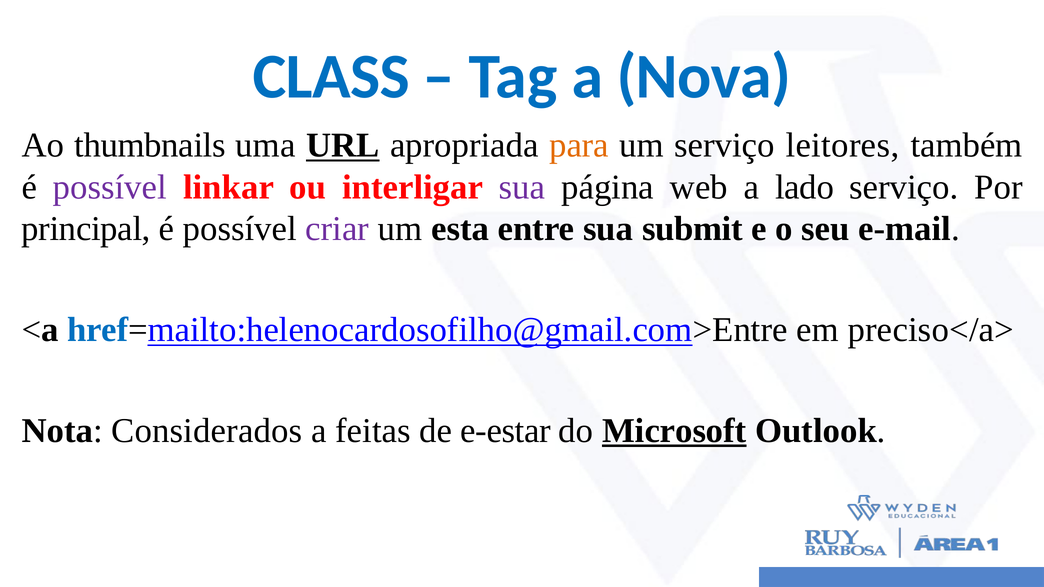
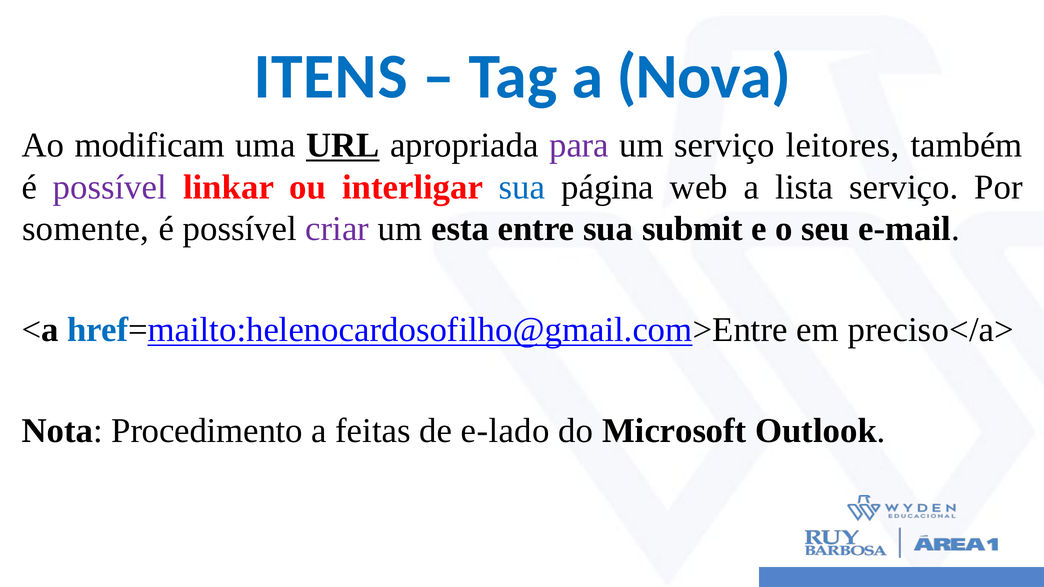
CLASS: CLASS -> ITENS (331, 77)
thumbnails: thumbnails -> modificam (150, 146)
para colour: orange -> purple (579, 146)
sua colour: purple -> blue (522, 187)
lado: lado -> lista (804, 187)
principal: principal -> somente (86, 229)
Considerados: Considerados -> Procedimento (207, 431)
e-estar: e-estar -> e-lado (505, 431)
Microsoft underline: present -> none (674, 431)
